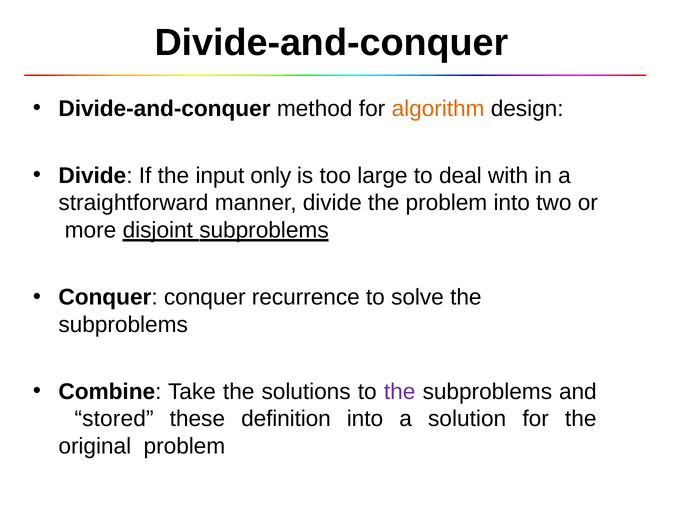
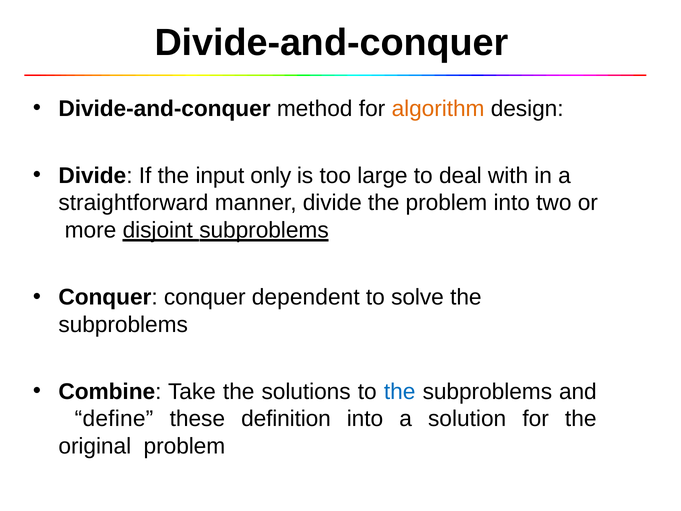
recurrence: recurrence -> dependent (306, 297)
the colour: purple -> blue (400, 391)
stored: stored -> define (114, 419)
